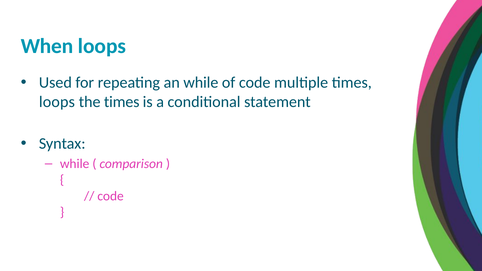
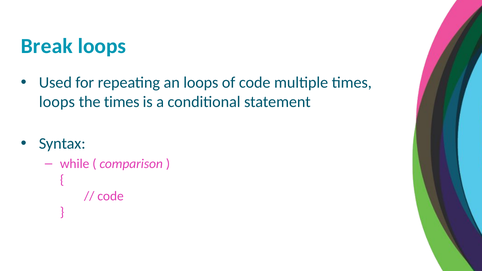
When: When -> Break (47, 46)
an while: while -> loops (201, 83)
